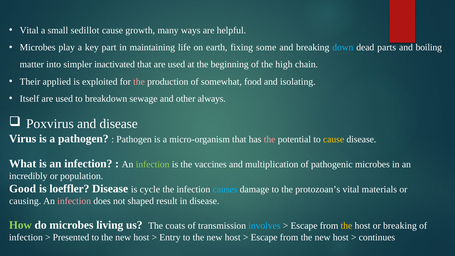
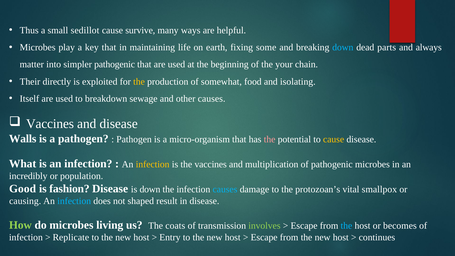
Vital: Vital -> Thus (29, 30)
growth: growth -> survive (140, 30)
key part: part -> that (109, 47)
boiling: boiling -> always (429, 47)
simpler inactivated: inactivated -> pathogenic (115, 64)
high: high -> your (284, 64)
applied: applied -> directly (57, 82)
the colour: pink -> yellow (139, 82)
other always: always -> causes (212, 99)
Poxvirus: Poxvirus -> Vaccines (50, 124)
Virus: Virus -> Walls (23, 139)
infection colour: light green -> yellow (153, 164)
loeffler: loeffler -> fashion (69, 189)
is cycle: cycle -> down (150, 189)
materials: materials -> smallpox (379, 189)
infection colour: pink -> light blue (74, 201)
involves colour: light blue -> light green (264, 226)
the colour: yellow -> light blue (346, 226)
or breaking: breaking -> becomes (400, 226)
Presented: Presented -> Replicate (71, 237)
